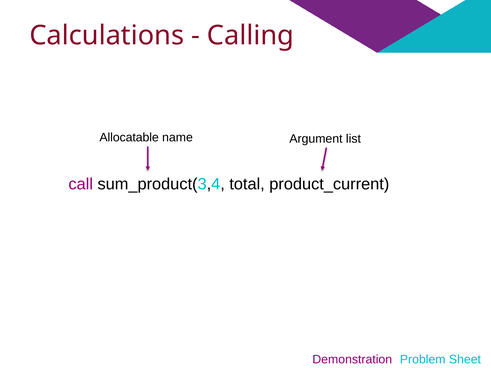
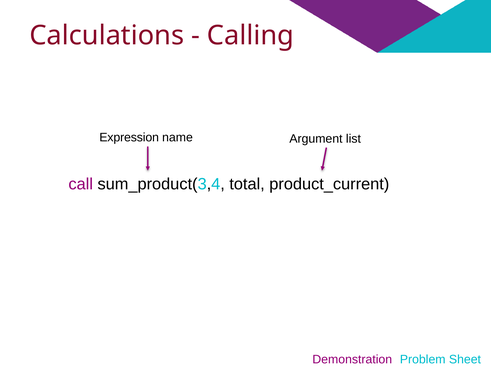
Allocatable: Allocatable -> Expression (129, 138)
